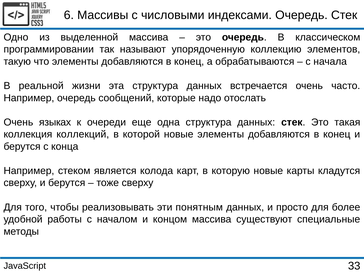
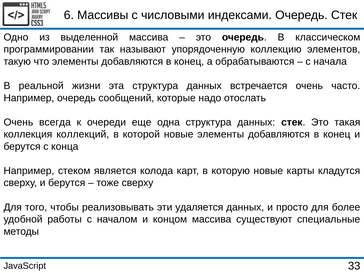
языках: языках -> всегда (55, 122)
понятным: понятным -> удаляется (199, 207)
